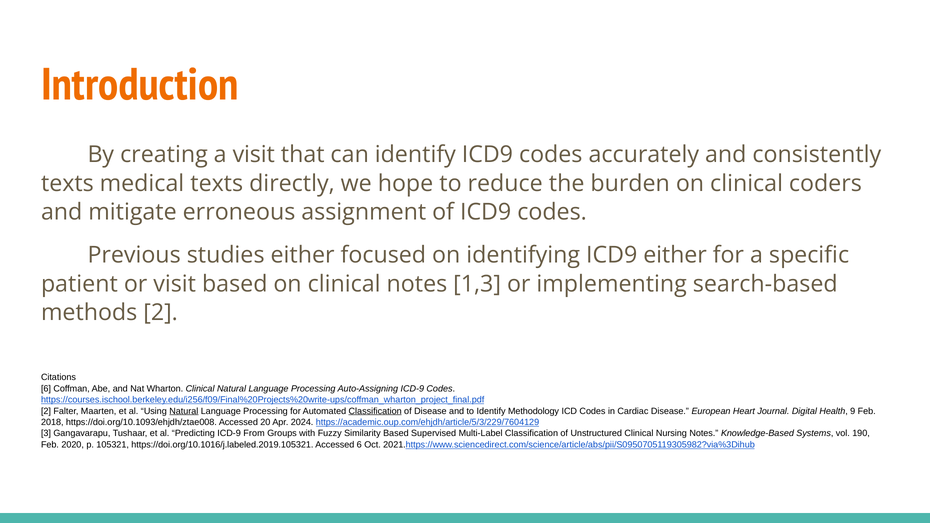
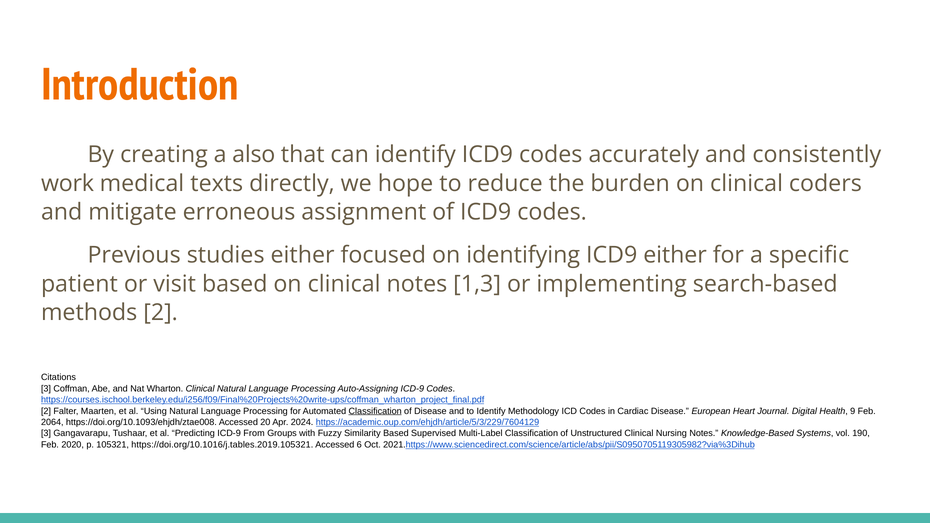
a visit: visit -> also (254, 155)
texts: texts -> work (68, 183)
6: 6 -> 3 (46, 389)
Natural underline: present -> none (184, 411)
2018: 2018 -> 2064 (52, 422)
https://doi.org/10.1016/j.labeled.2019.105321: https://doi.org/10.1016/j.labeled.2019.105321 -> https://doi.org/10.1016/j.tables.2019.105321 (222, 445)
